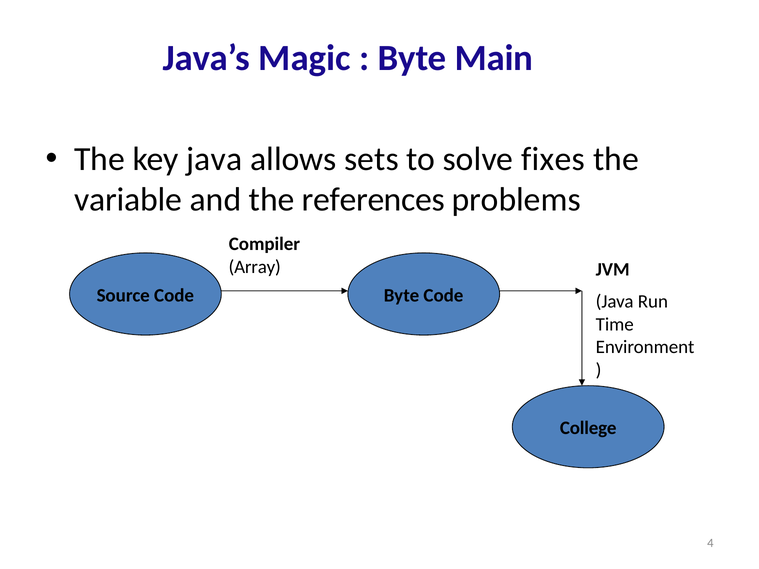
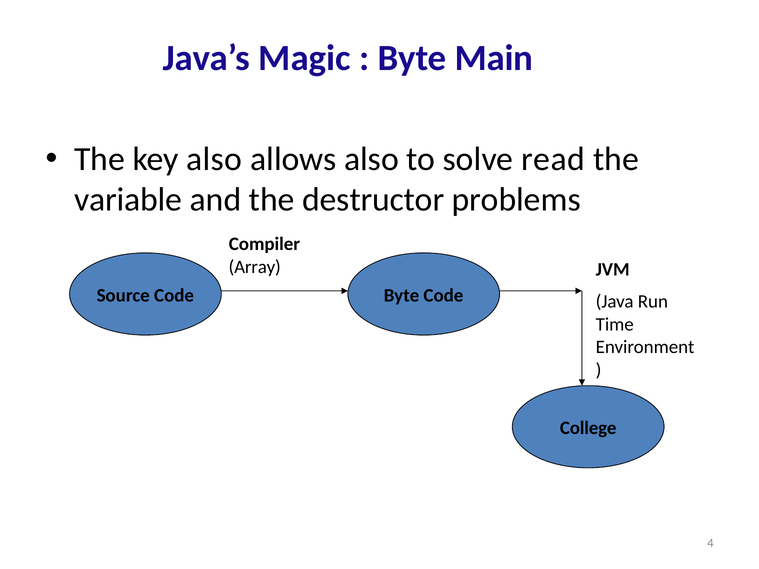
key java: java -> also (214, 159)
allows sets: sets -> also (372, 159)
fixes: fixes -> read (553, 159)
references: references -> destructor (373, 200)
